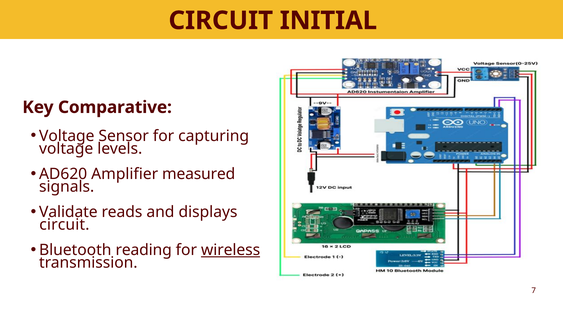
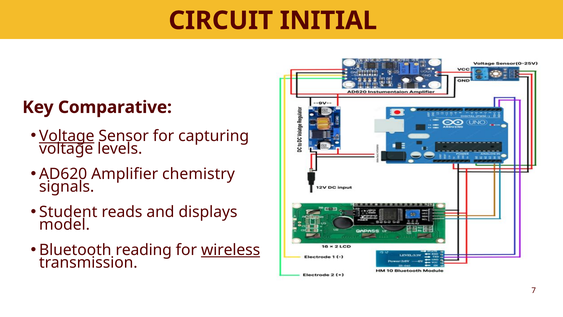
Voltage underline: none -> present (67, 136)
measured: measured -> chemistry (199, 174)
Validate: Validate -> Student (68, 212)
circuit: circuit -> model (64, 225)
